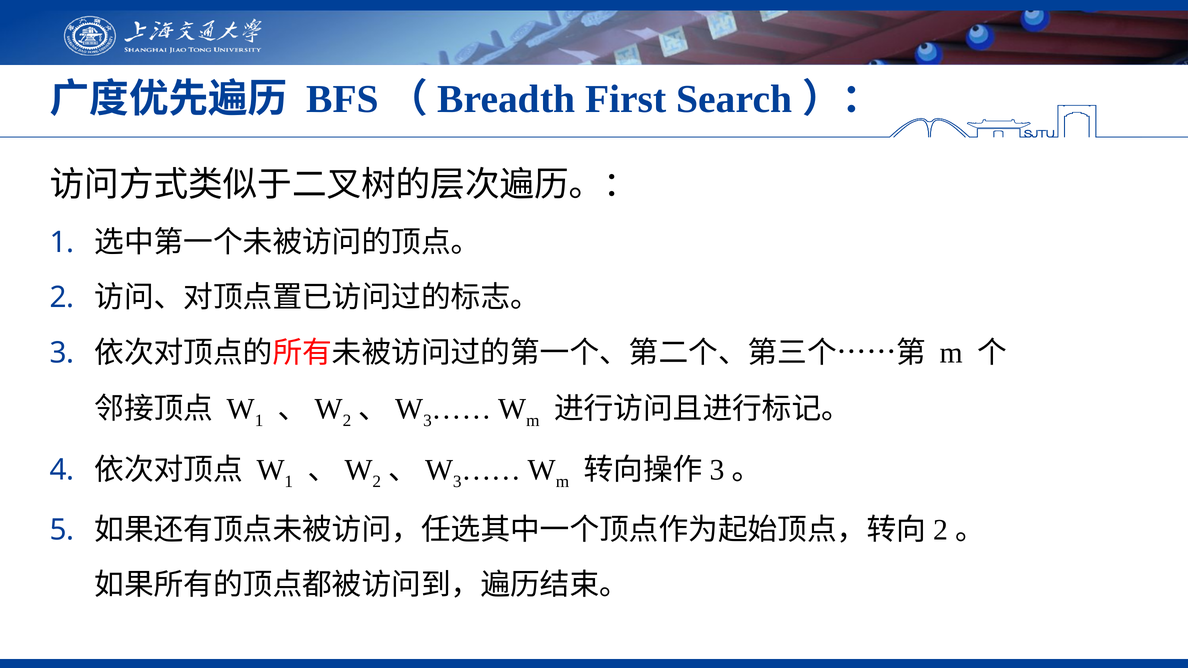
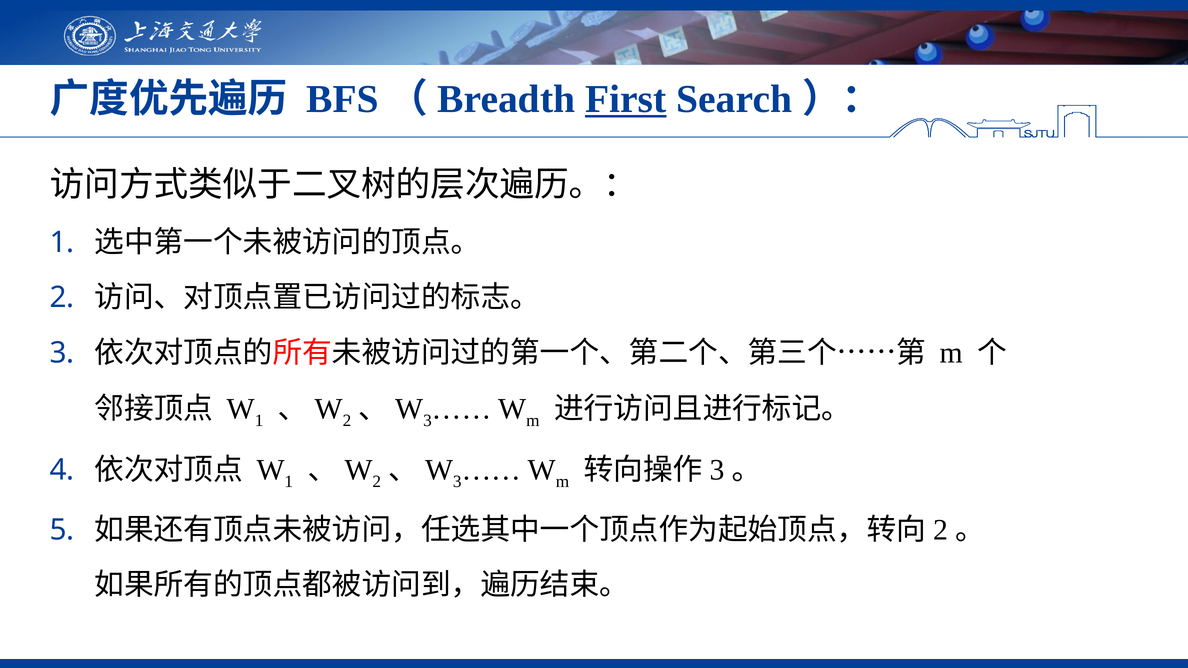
First underline: none -> present (626, 99)
